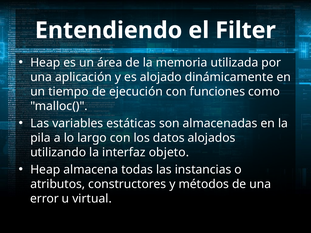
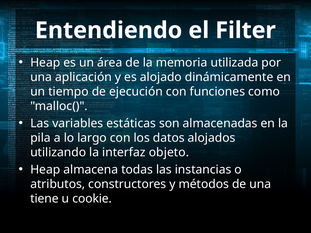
error: error -> tiene (45, 199)
virtual: virtual -> cookie (92, 199)
